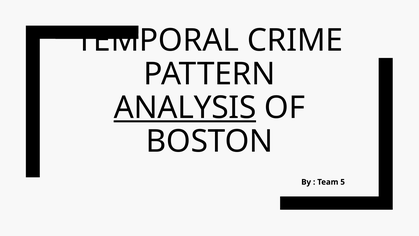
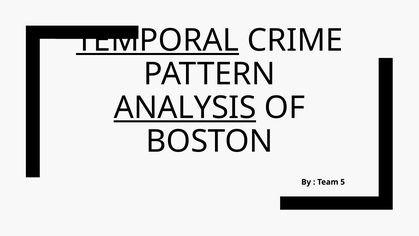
TEMPORAL underline: none -> present (157, 41)
